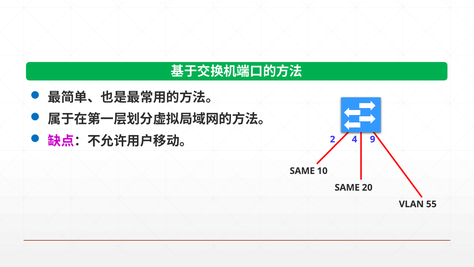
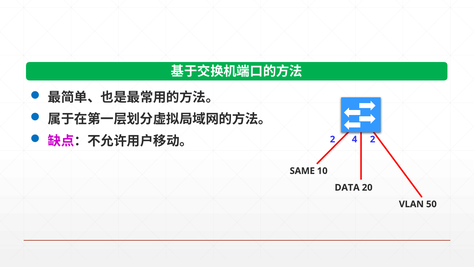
4 9: 9 -> 2 (373, 139)
SAME: SAME -> DATA (347, 187)
55: 55 -> 50 (431, 204)
